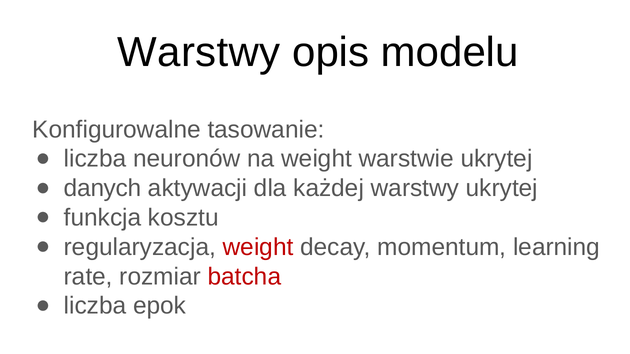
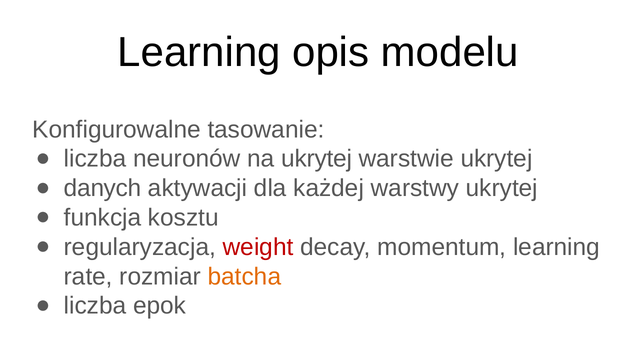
Warstwy: Warstwy -> Learning (199, 53)
na weight: weight -> ukrytej (317, 159)
batcha colour: red -> orange (244, 277)
